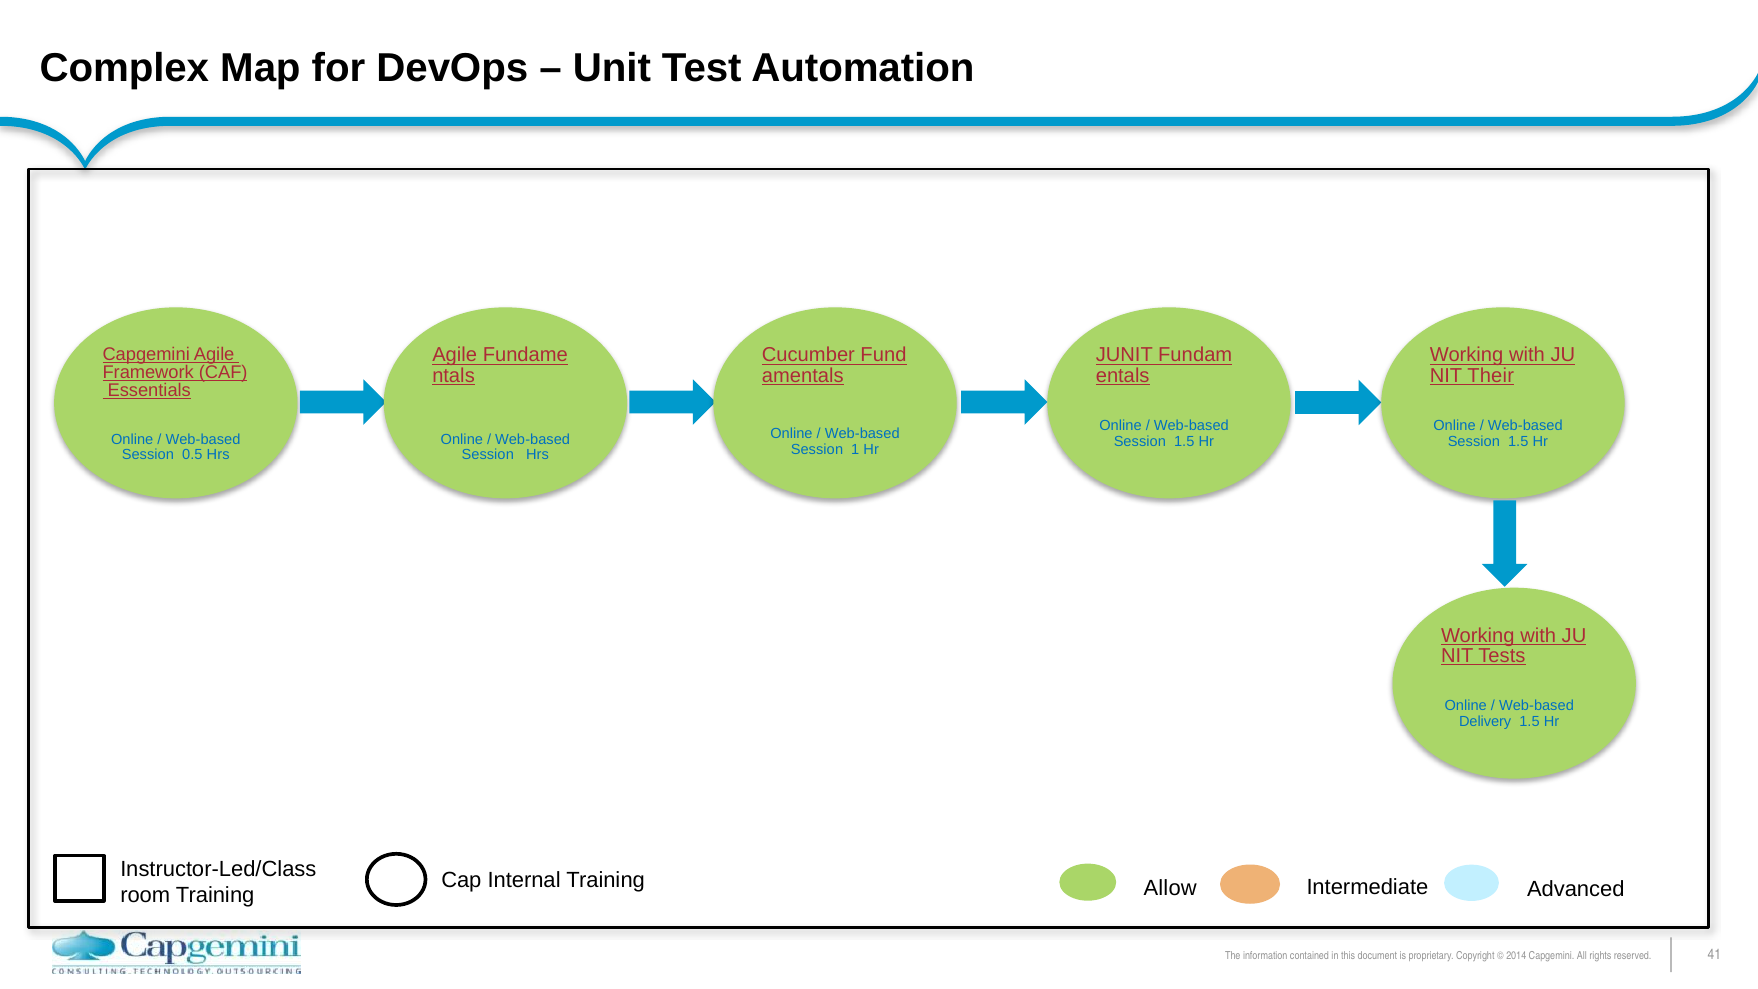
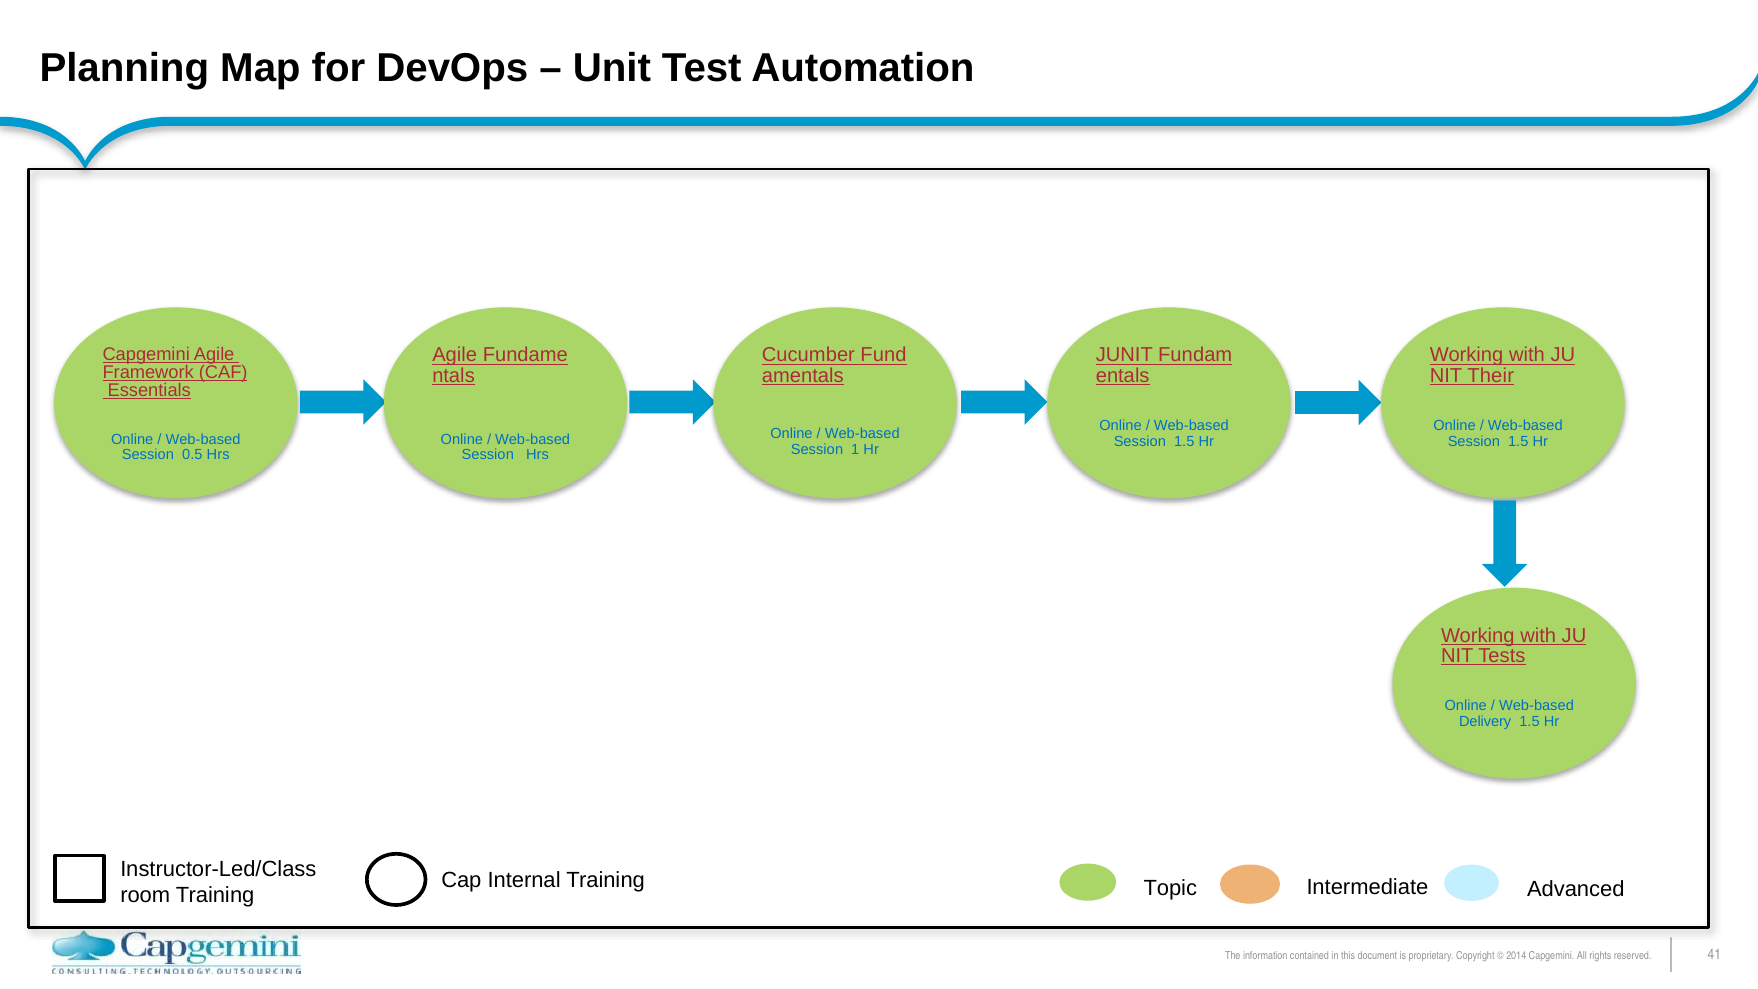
Complex: Complex -> Planning (124, 68)
Allow: Allow -> Topic (1170, 888)
